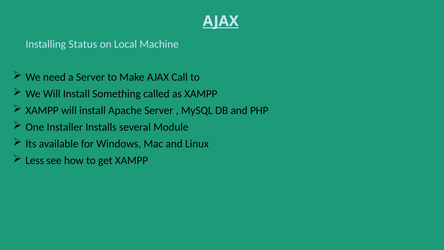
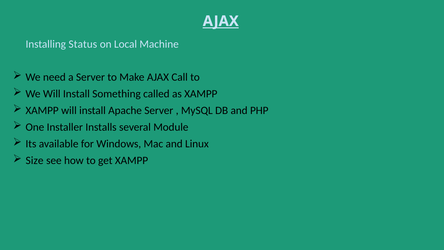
Less: Less -> Size (35, 160)
